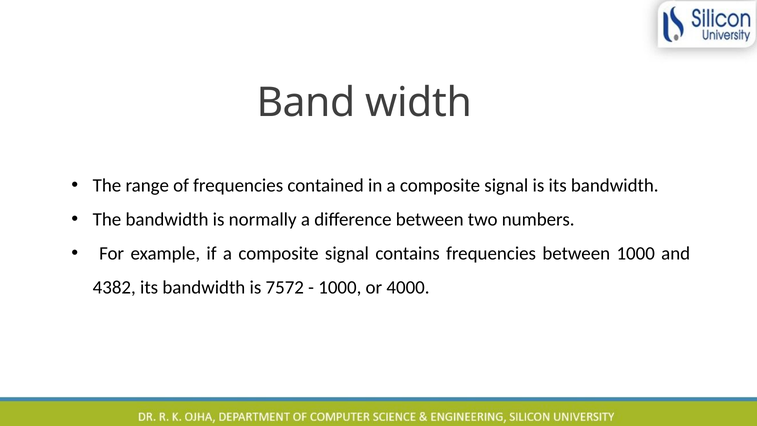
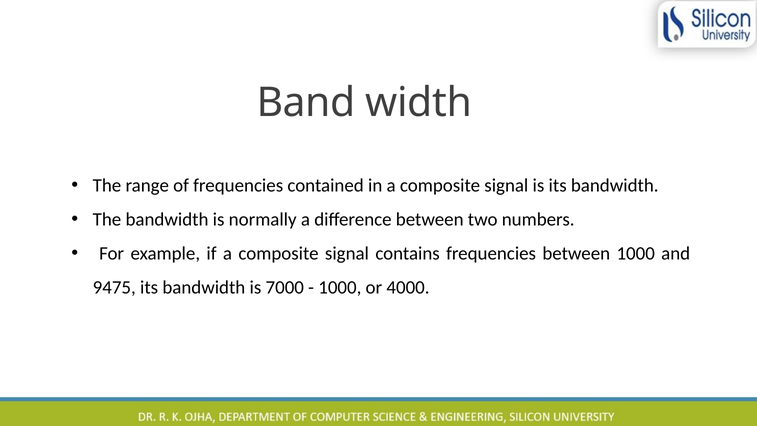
4382: 4382 -> 9475 (114, 287)
7572: 7572 -> 7000 (285, 287)
